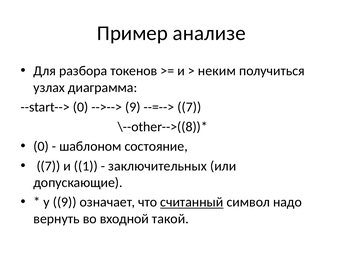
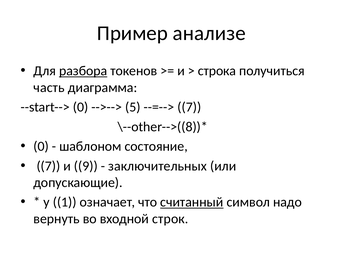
разбора underline: none -> present (83, 71)
неким: неким -> строка (217, 71)
узлах: узлах -> часть (49, 88)
9: 9 -> 5 (133, 107)
1: 1 -> 9 (86, 166)
у 9: 9 -> 1 (65, 202)
такой: такой -> строк (170, 219)
